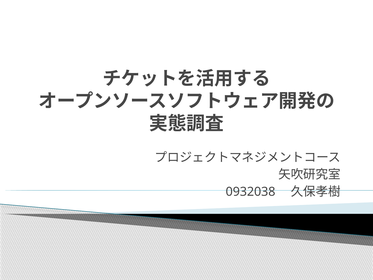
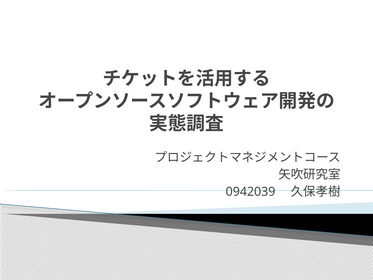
0932038: 0932038 -> 0942039 (251, 191)
